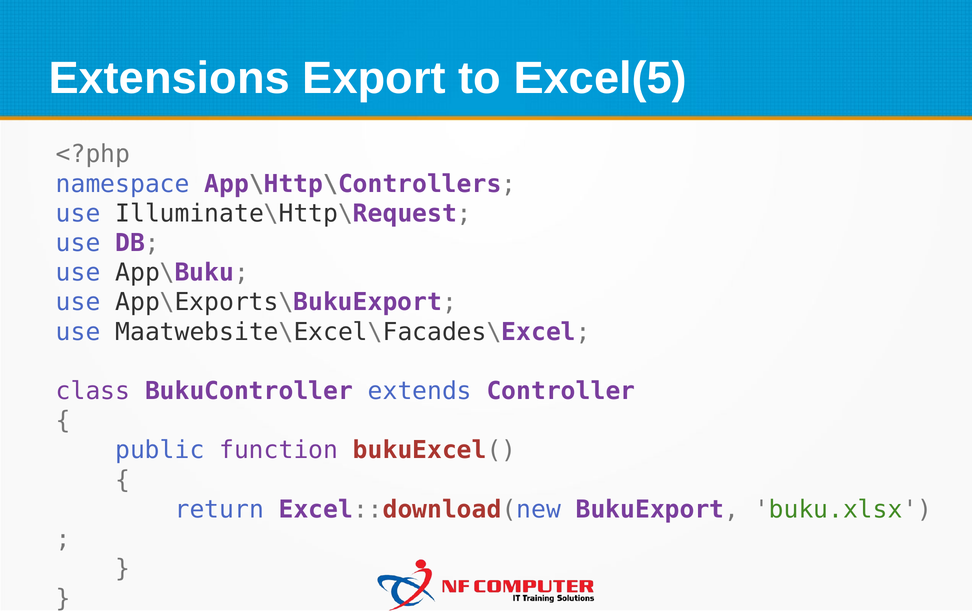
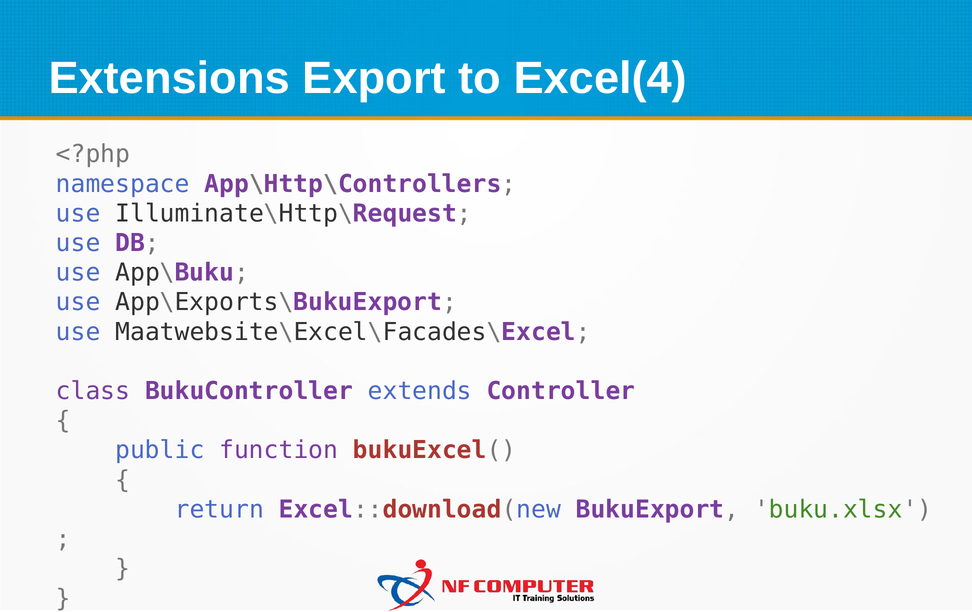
Excel(5: Excel(5 -> Excel(4 (600, 78)
